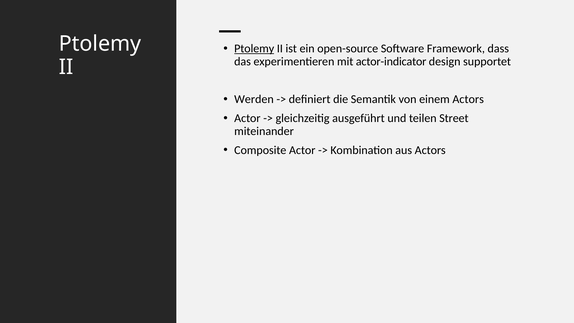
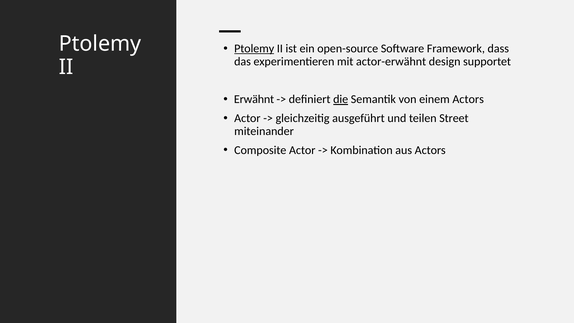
actor-indicator: actor-indicator -> actor-erwähnt (391, 62)
Werden: Werden -> Erwähnt (254, 99)
die underline: none -> present (341, 99)
